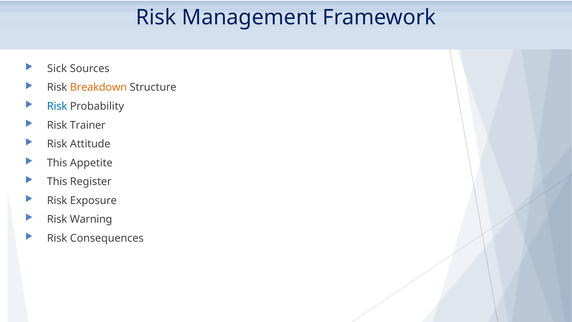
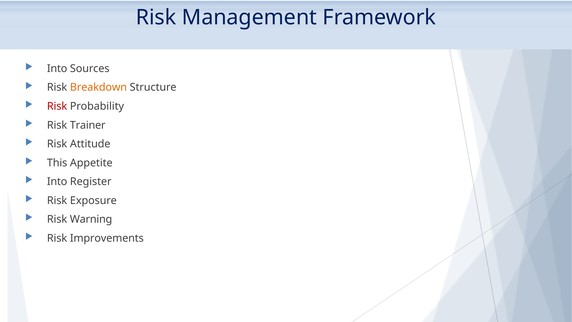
Sick: Sick -> Into (57, 69)
Risk colour: blue -> red (57, 106)
This: This -> Into (57, 182)
Consequences: Consequences -> Improvements (107, 238)
